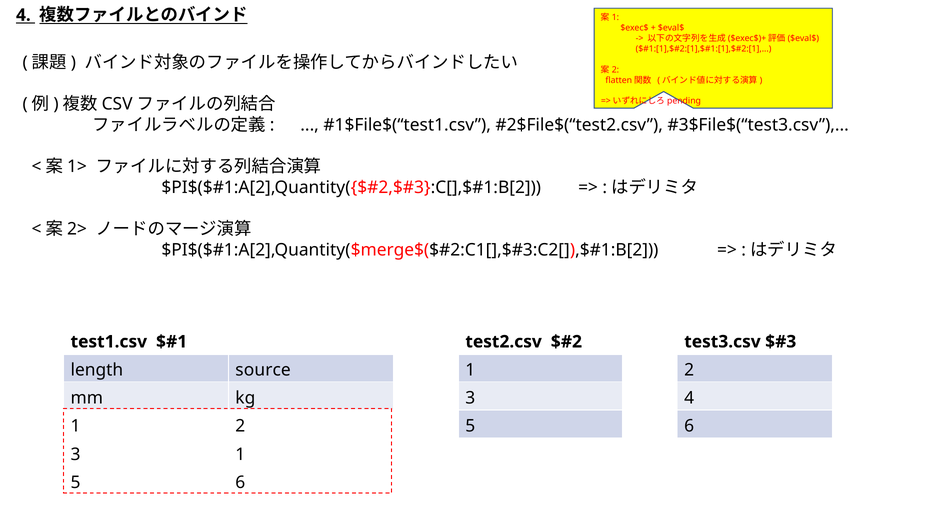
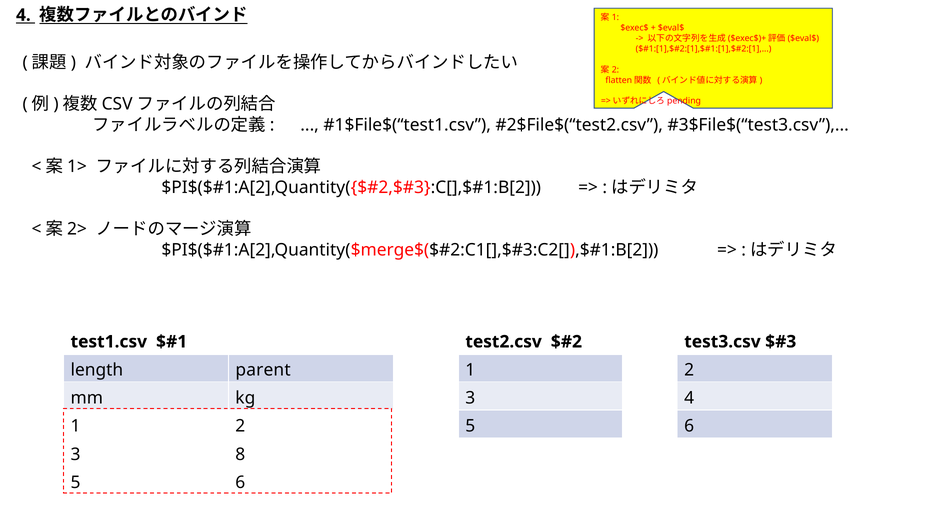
source: source -> parent (263, 370)
3 1: 1 -> 8 (240, 454)
